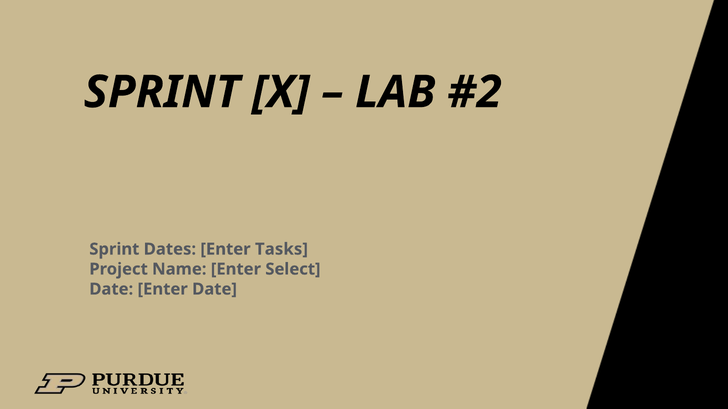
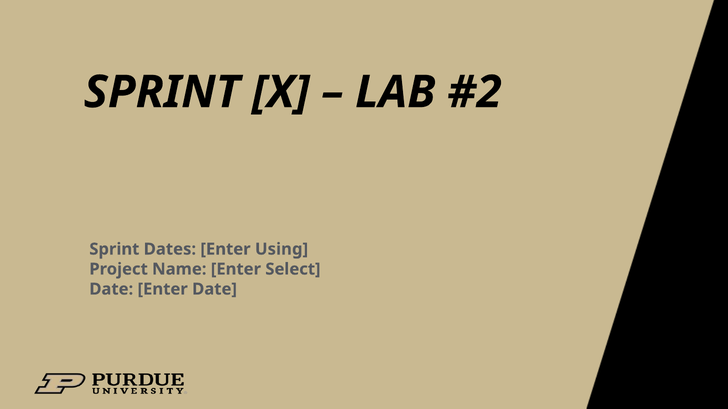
Tasks: Tasks -> Using (282, 249)
